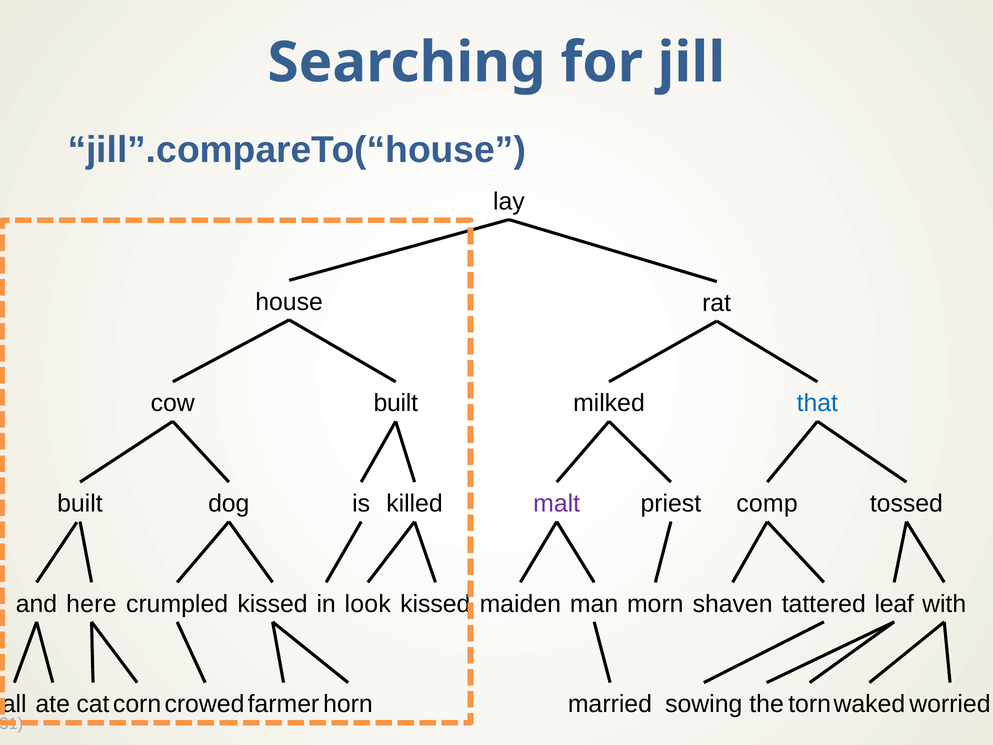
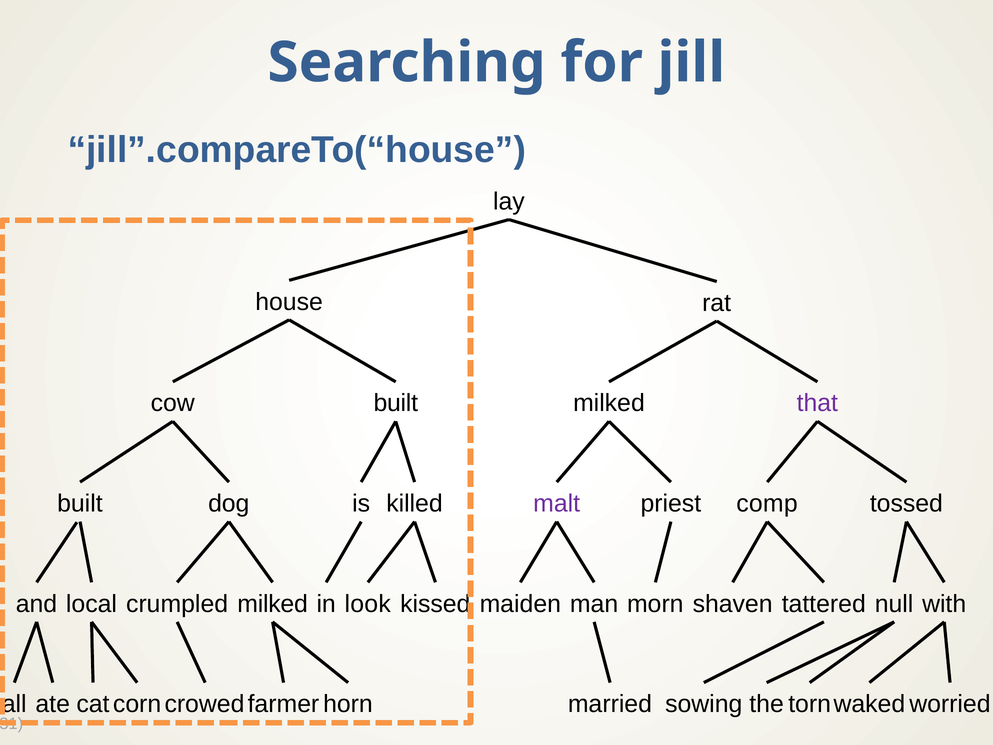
that colour: blue -> purple (817, 403)
here: here -> local (91, 604)
crumpled kissed: kissed -> milked (273, 604)
leaf: leaf -> null (894, 604)
